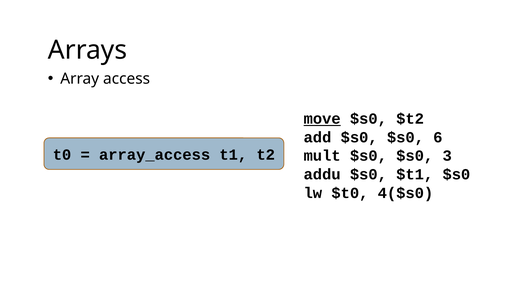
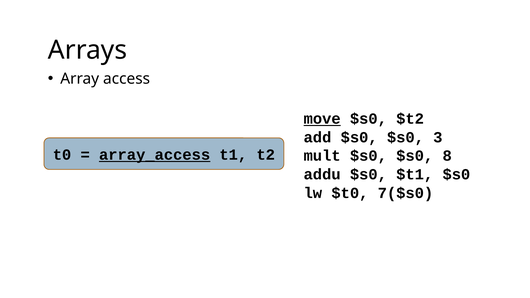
6: 6 -> 3 (438, 137)
array_access underline: none -> present (155, 155)
3: 3 -> 8 (447, 156)
4($s0: 4($s0 -> 7($s0 (405, 193)
